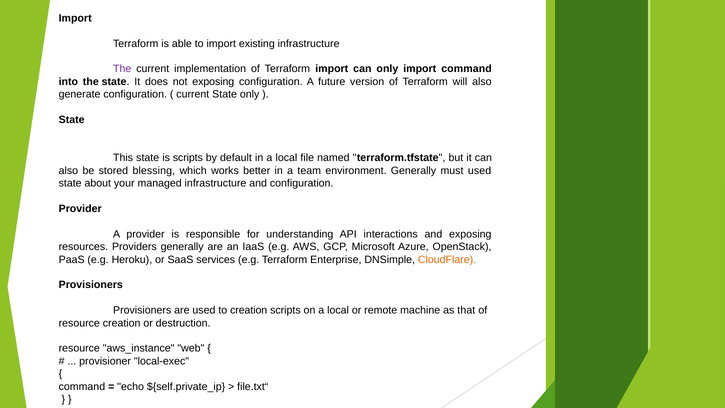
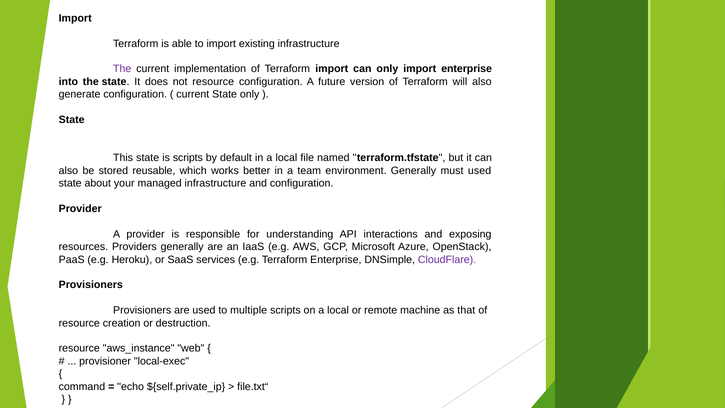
import command: command -> enterprise (467, 69)
not exposing: exposing -> resource (213, 82)
blessing: blessing -> reusable (154, 171)
CloudFlare colour: orange -> purple (447, 259)
to creation: creation -> multiple (249, 310)
